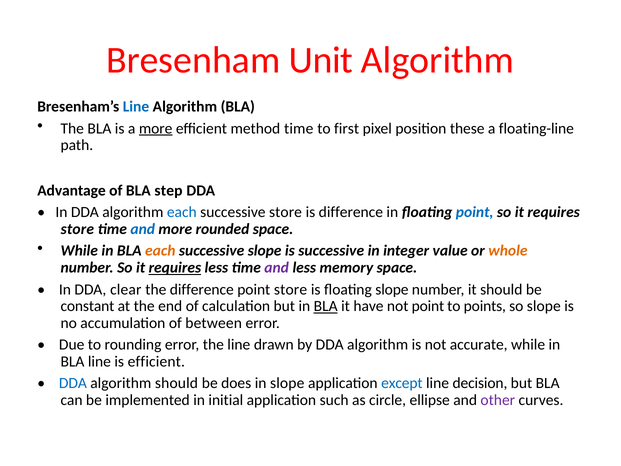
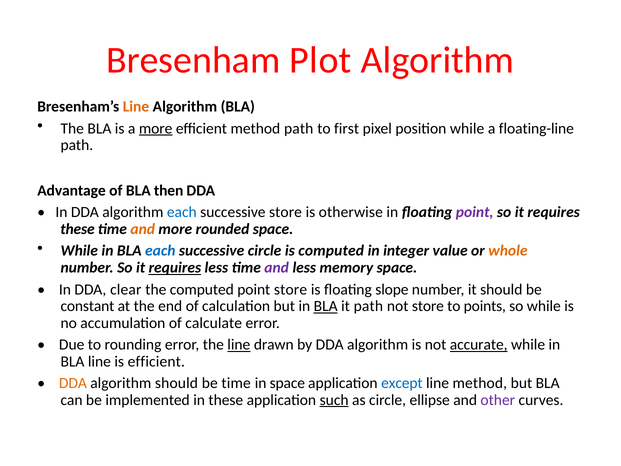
Unit: Unit -> Plot (321, 60)
Line colour: blue -> orange (136, 107)
method time: time -> path (299, 128)
position these: these -> while (467, 128)
step: step -> then (169, 190)
is difference: difference -> otherwise (351, 212)
point colour: blue -> purple (475, 212)
store: store -> these (77, 229)
and colour: blue -> orange (143, 229)
each colour: orange -> blue (160, 251)
successive slope: slope -> circle (265, 251)
is successive: successive -> computed (331, 251)
the difference: difference -> computed (202, 289)
it have: have -> path (368, 306)
not point: point -> store (428, 306)
so slope: slope -> while (544, 306)
between: between -> calculate (214, 323)
line underline: none -> present (239, 345)
accurate underline: none -> present (479, 345)
DDA colour: blue -> orange (73, 383)
be does: does -> time (236, 383)
in slope: slope -> space (287, 383)
line decision: decision -> method (480, 383)
in initial: initial -> these (226, 400)
such underline: none -> present (334, 400)
